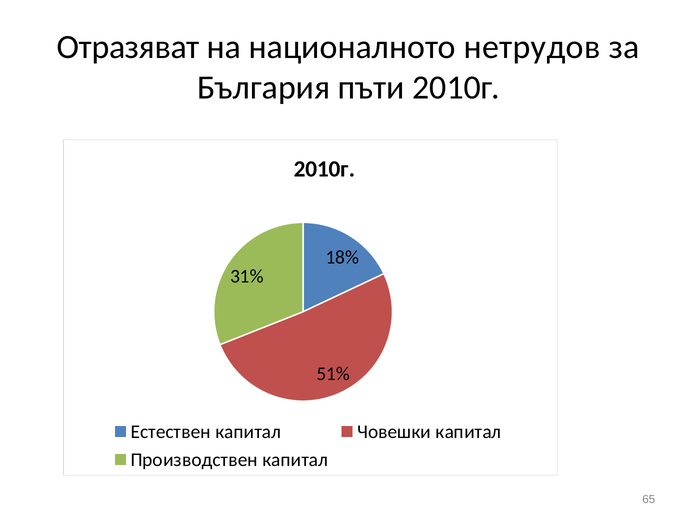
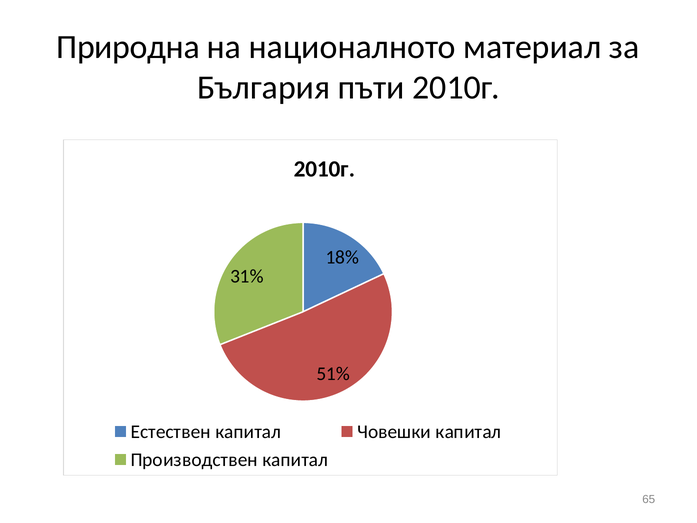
Отразяват: Отразяват -> Природна (128, 47)
нетрудов: нетрудов -> материал (532, 47)
